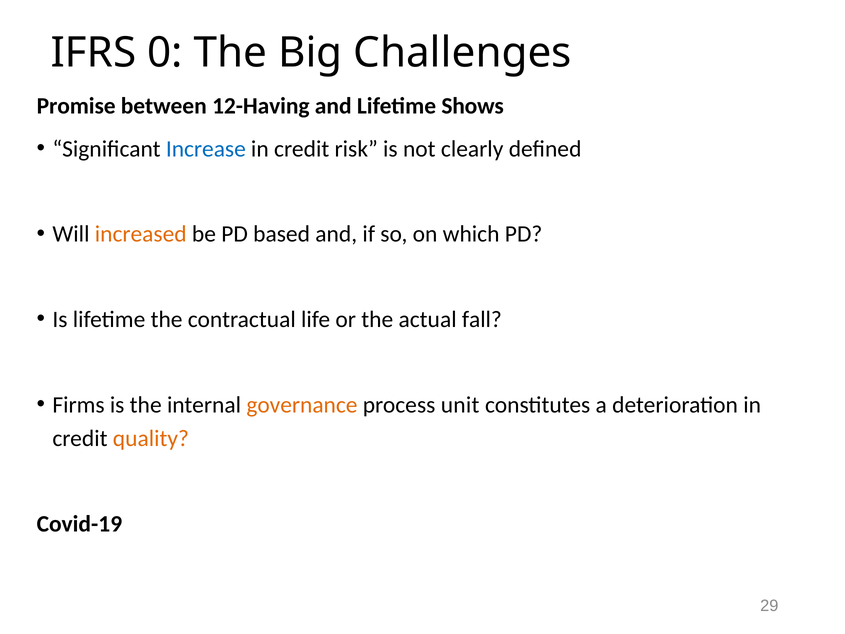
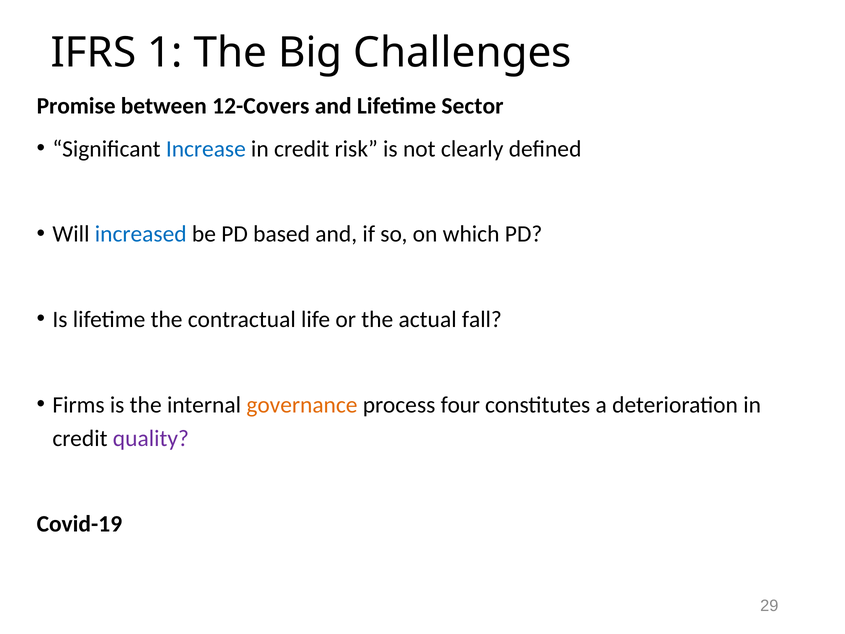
0: 0 -> 1 (165, 53)
12-Having: 12-Having -> 12-Covers (261, 106)
Shows: Shows -> Sector (472, 106)
increased colour: orange -> blue (141, 234)
unit: unit -> four (460, 405)
quality colour: orange -> purple (151, 439)
